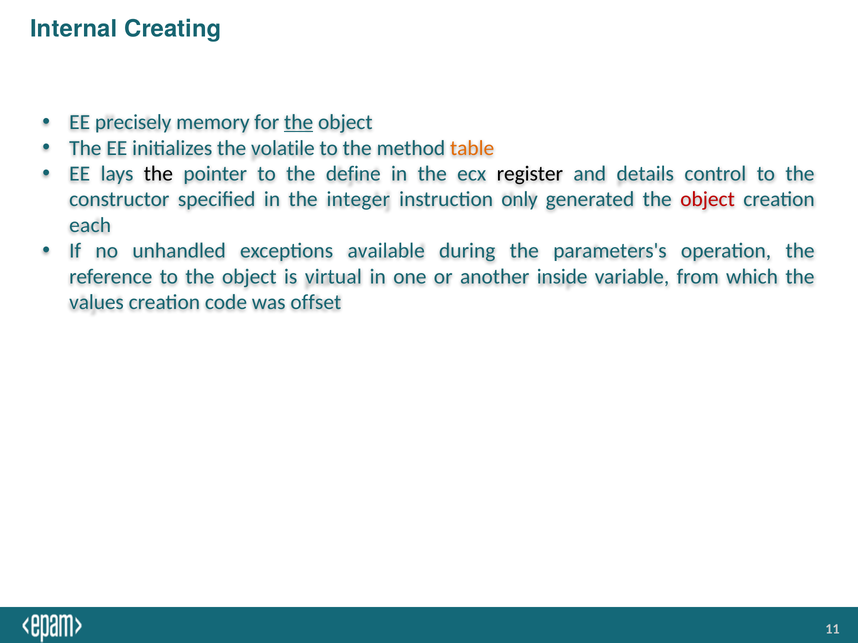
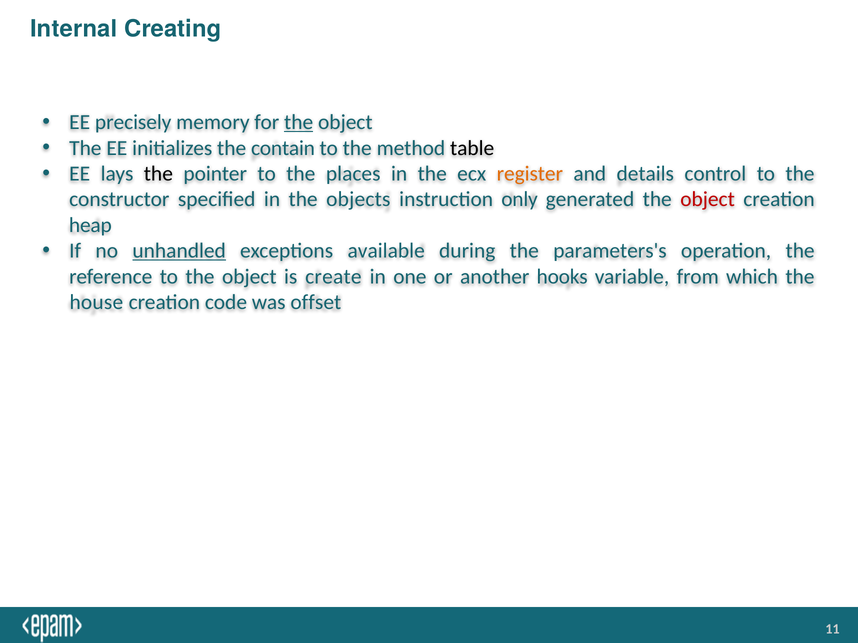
volatile: volatile -> contain (283, 148)
table colour: orange -> black (472, 148)
define: define -> places (353, 174)
register colour: black -> orange (530, 174)
integer: integer -> objects (358, 200)
each: each -> heap (90, 225)
unhandled underline: none -> present (179, 251)
virtual: virtual -> create (333, 277)
inside: inside -> hooks (562, 277)
values: values -> house (96, 303)
